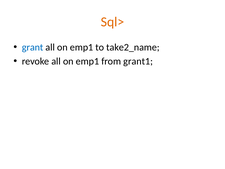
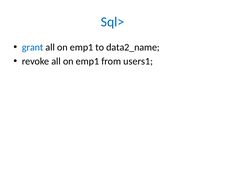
Sql> colour: orange -> blue (112, 22)
take2_name: take2_name -> data2_name (133, 47)
grant1: grant1 -> users1 (138, 61)
